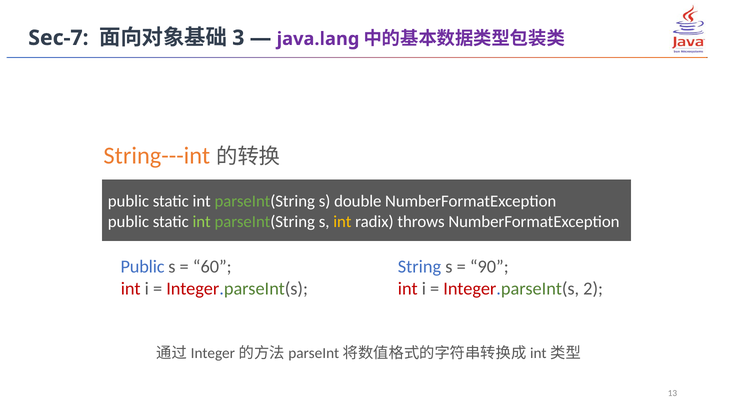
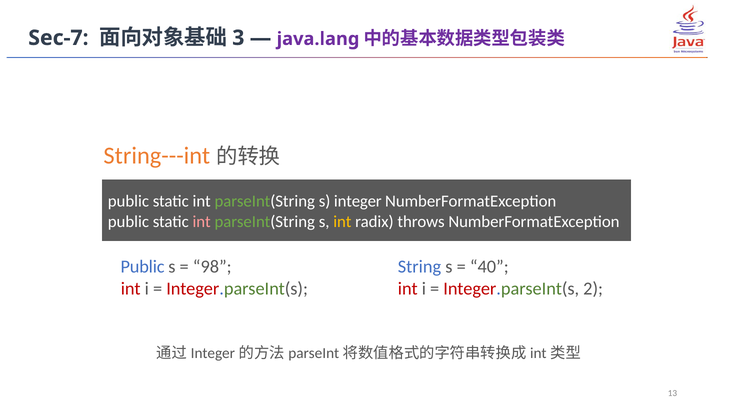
double: double -> integer (358, 202)
int colour: light green -> pink (202, 222)
60: 60 -> 98 (212, 267)
90: 90 -> 40 (489, 267)
